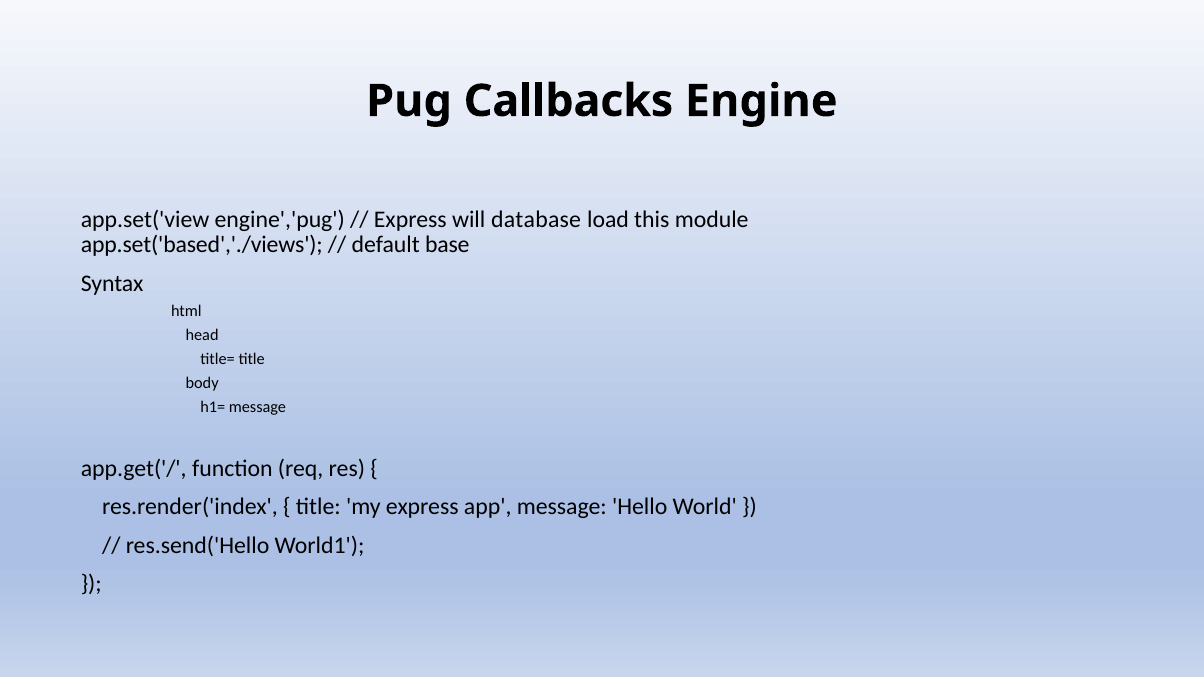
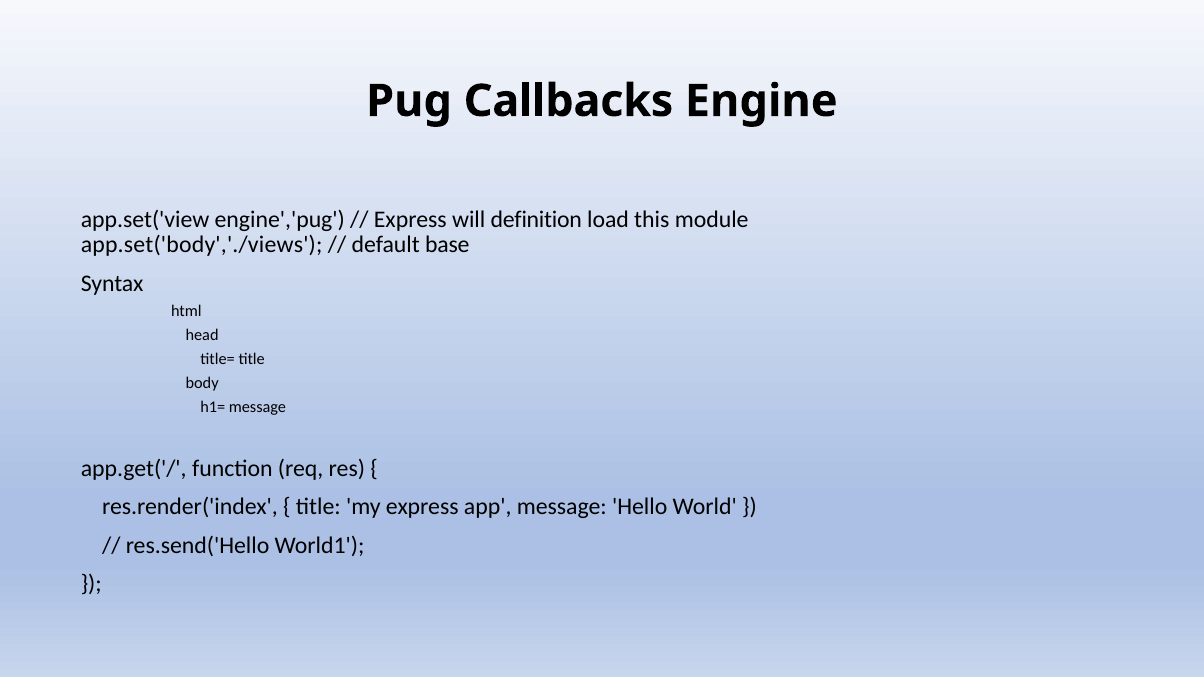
database: database -> definition (536, 219)
app.set('based','./views: app.set('based','./views -> app.set('body','./views (202, 245)
